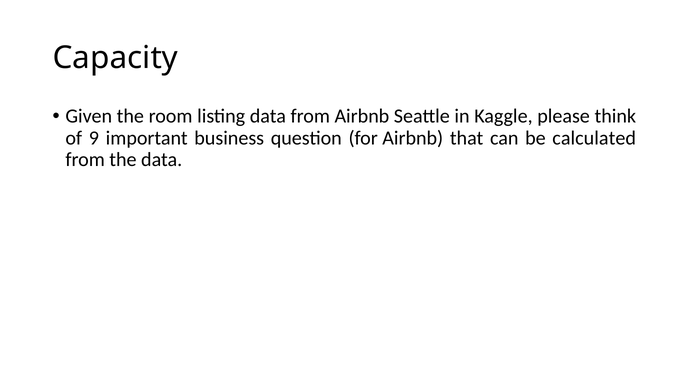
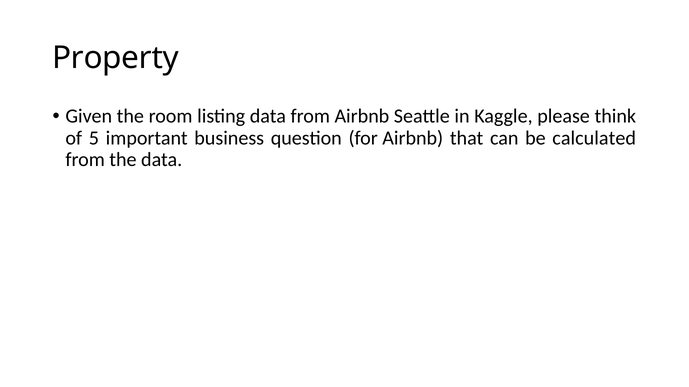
Capacity: Capacity -> Property (115, 58)
9: 9 -> 5 (94, 138)
